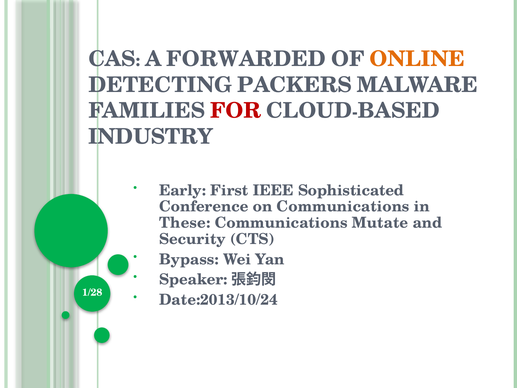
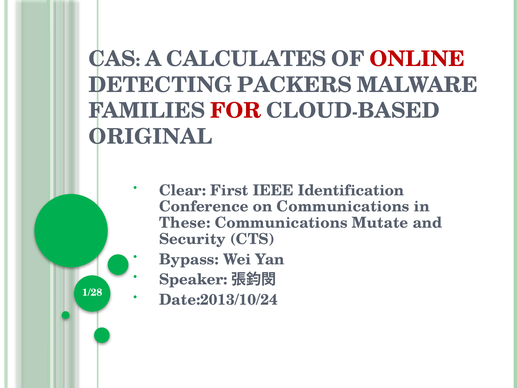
FORWARDED: FORWARDED -> CALCULATES (246, 59)
ONLINE colour: orange -> red (417, 59)
INDUSTRY: INDUSTRY -> ORIGINAL (150, 137)
Early: Early -> Clear (183, 190)
Sophisticated: Sophisticated -> Identification (351, 190)
